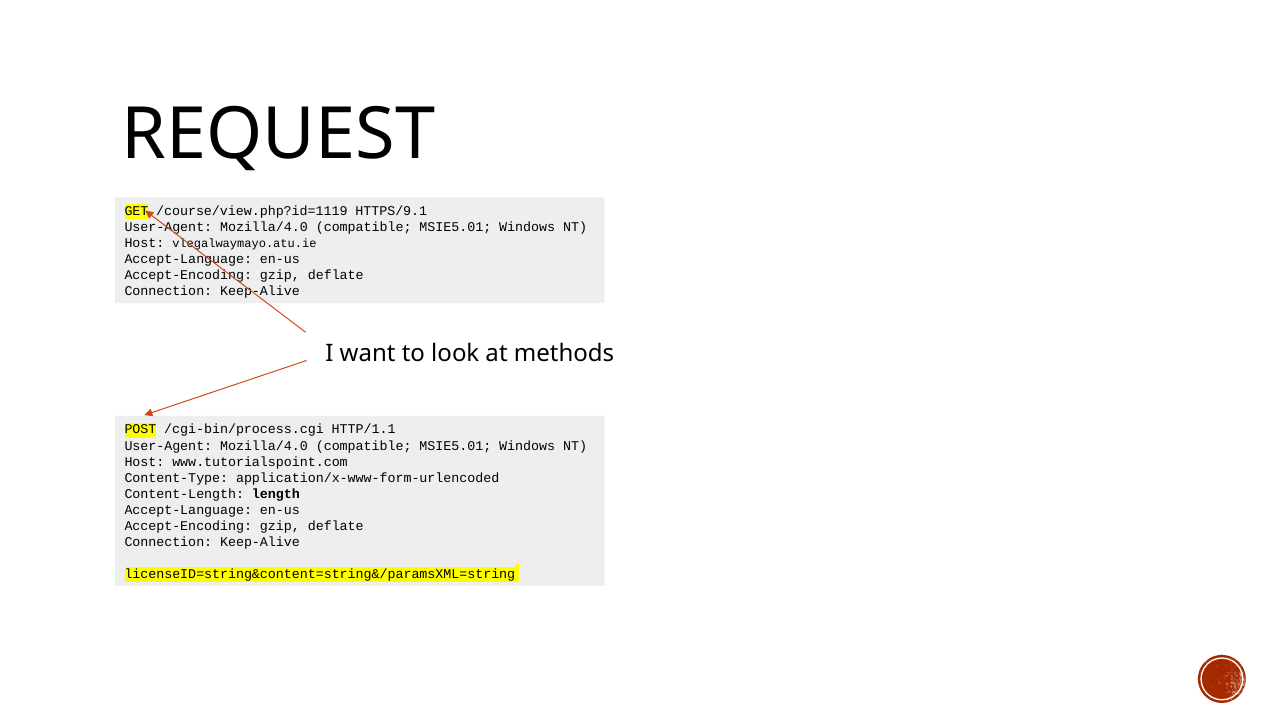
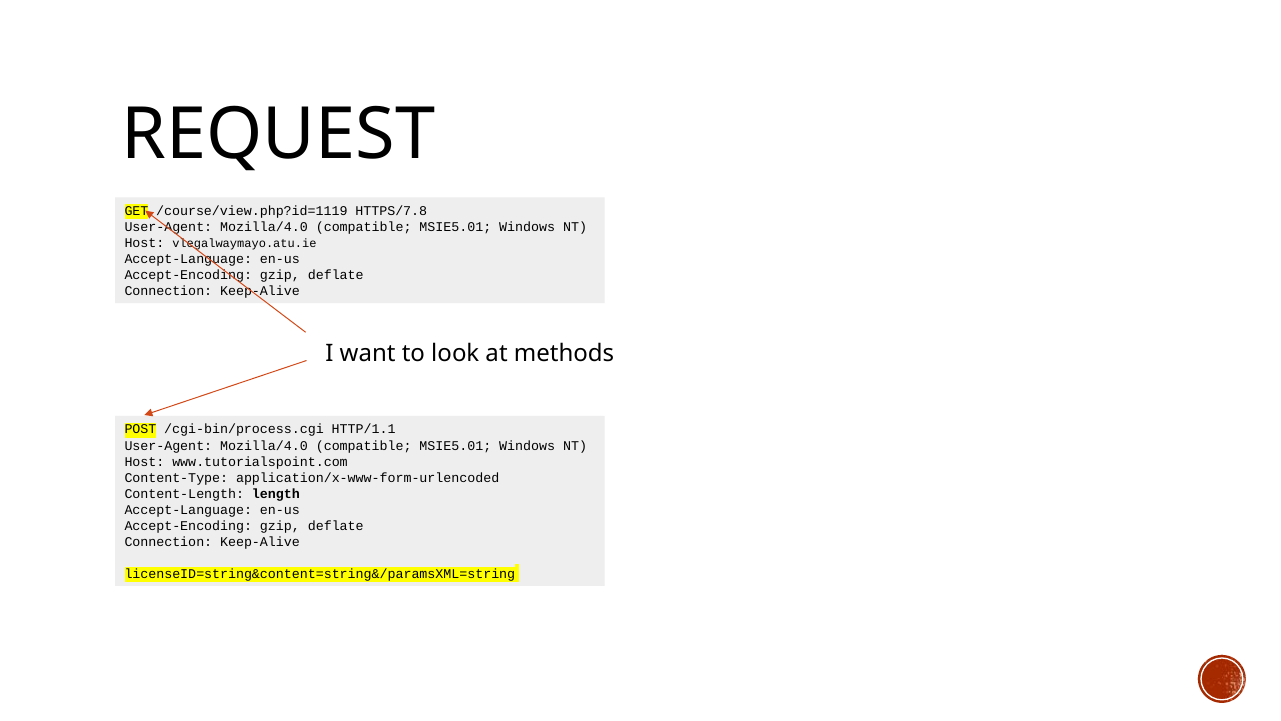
HTTPS/9.1: HTTPS/9.1 -> HTTPS/7.8 (391, 211)
